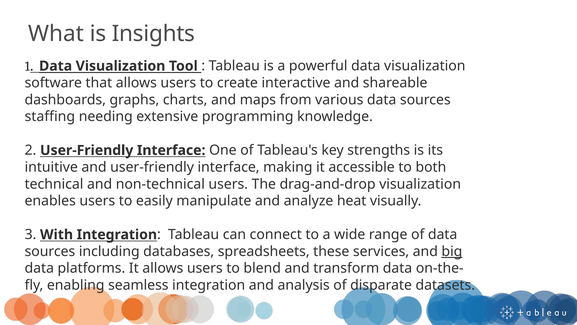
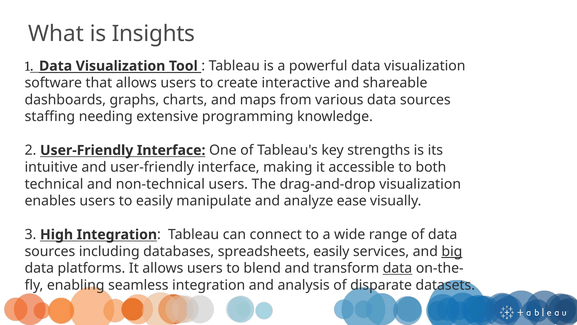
heat: heat -> ease (352, 201)
With: With -> High (57, 234)
spreadsheets these: these -> easily (331, 251)
data underline: none -> present (397, 268)
